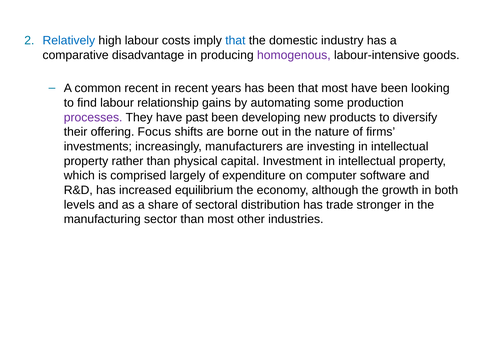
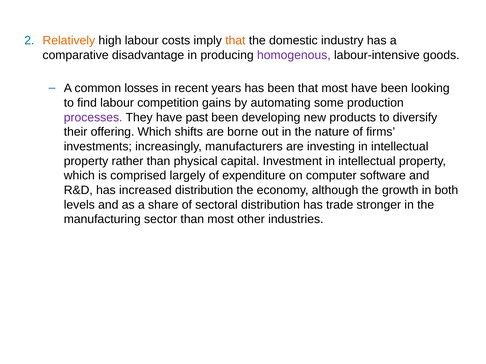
Relatively colour: blue -> orange (69, 41)
that colour: blue -> orange (235, 41)
common recent: recent -> losses (141, 88)
relationship: relationship -> competition (168, 103)
offering Focus: Focus -> Which (154, 132)
increased equilibrium: equilibrium -> distribution (204, 190)
